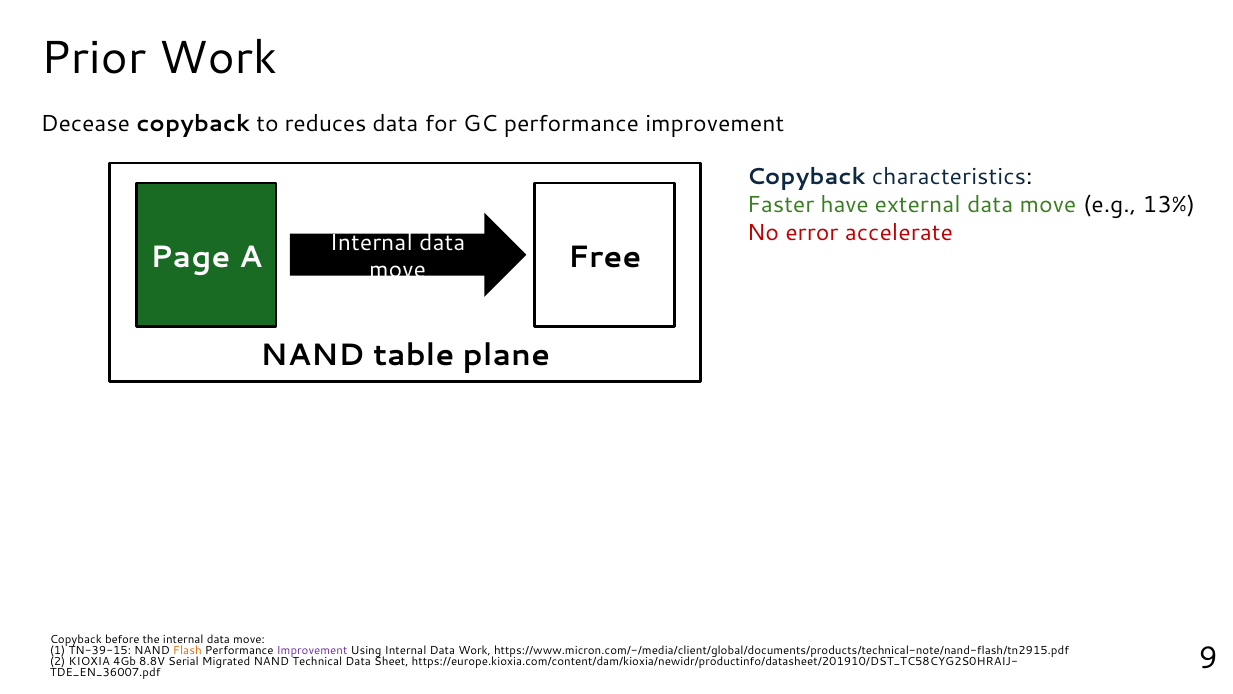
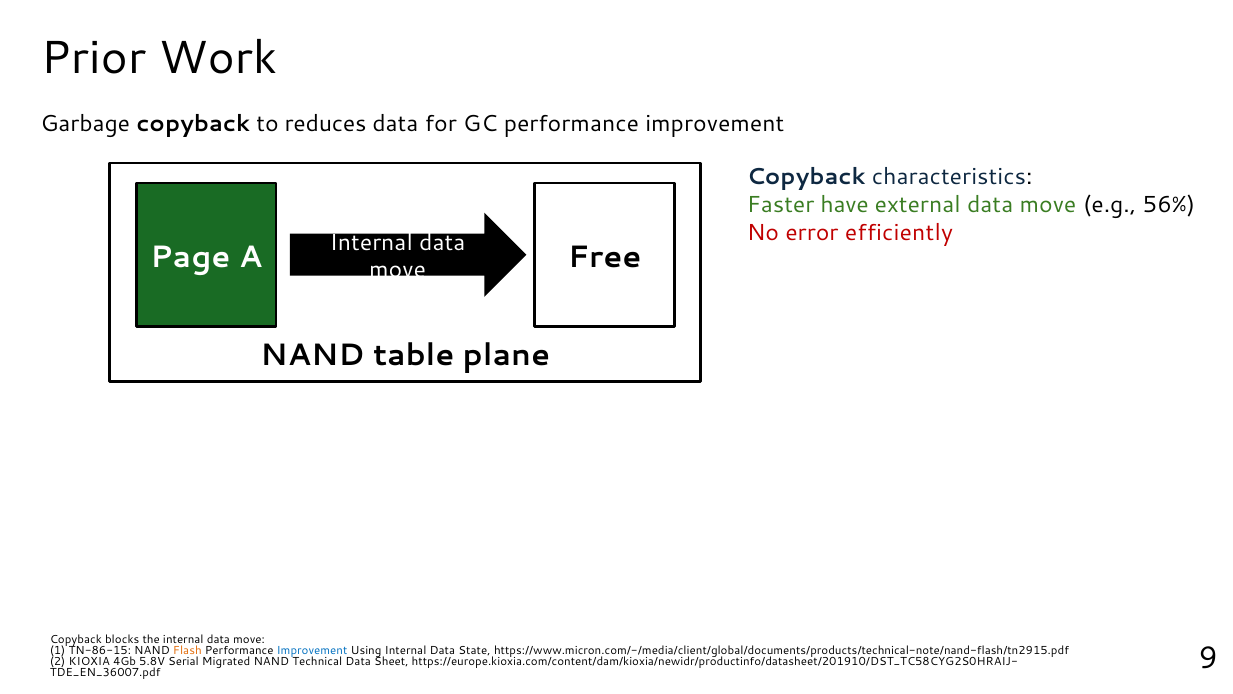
Decease: Decease -> Garbage (85, 124)
13%: 13% -> 56% (1169, 205)
accelerate: accelerate -> efficiently (899, 232)
before: before -> blocks (122, 639)
TN-39-15: TN-39-15 -> TN-86-15 (100, 650)
Improvement colour: purple -> blue (312, 650)
Data Work: Work -> State (474, 650)
8.8V: 8.8V -> 5.8V (152, 661)
